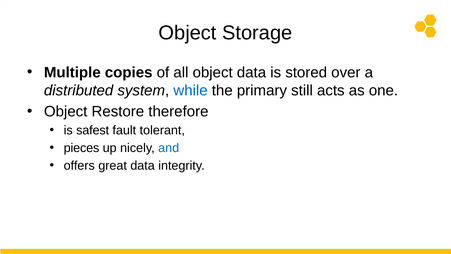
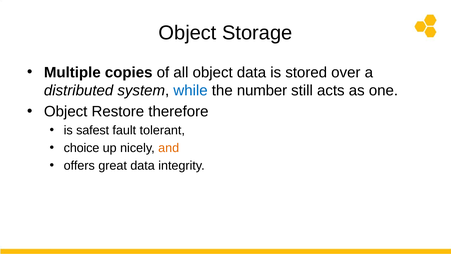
primary: primary -> number (262, 90)
pieces: pieces -> choice (82, 148)
and colour: blue -> orange (169, 148)
